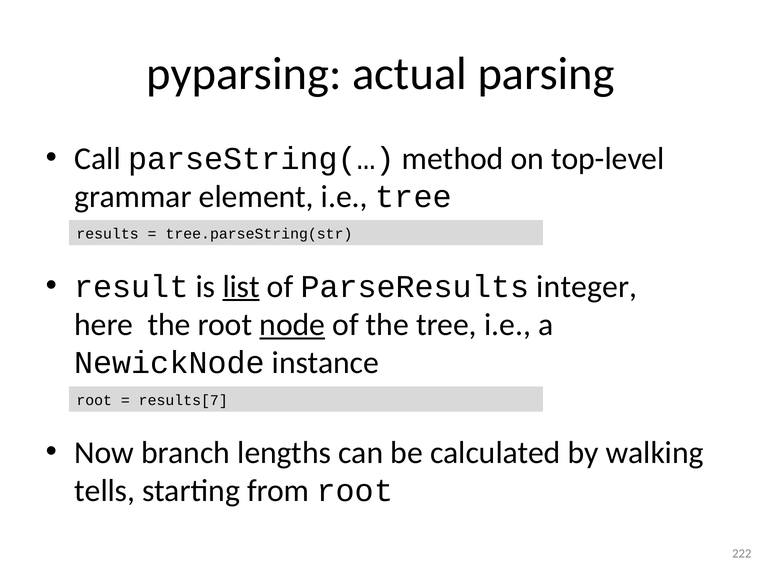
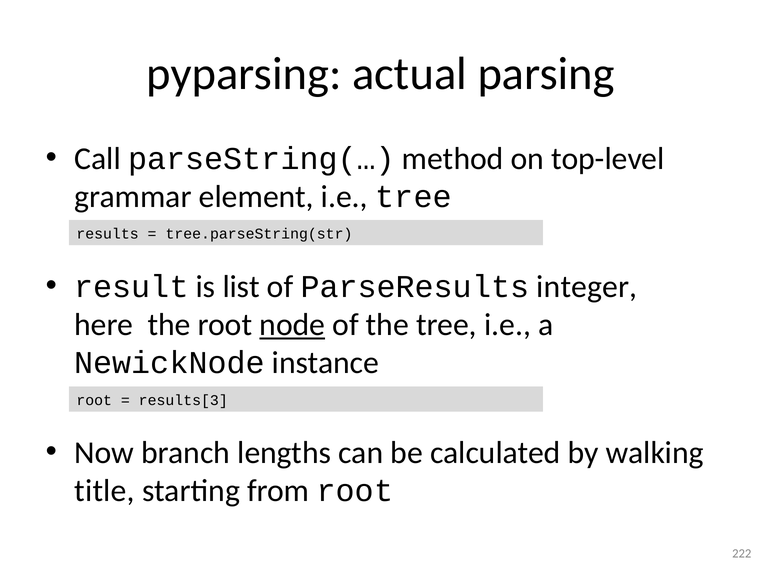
list underline: present -> none (241, 286)
results[7: results[7 -> results[3 (183, 400)
tells: tells -> title (105, 490)
